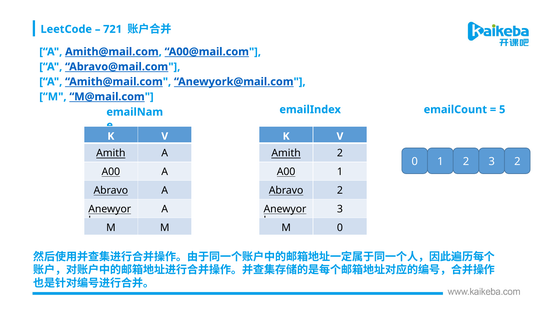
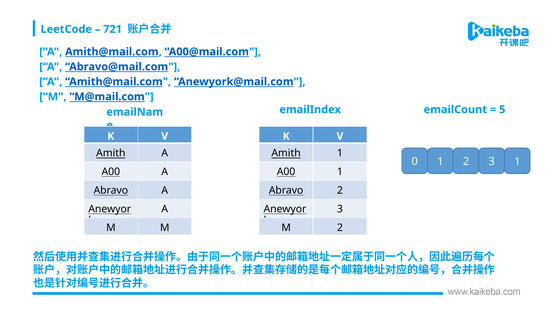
Amith 2: 2 -> 1 (340, 153)
3 2: 2 -> 1 (517, 161)
M 0: 0 -> 2 (340, 228)
